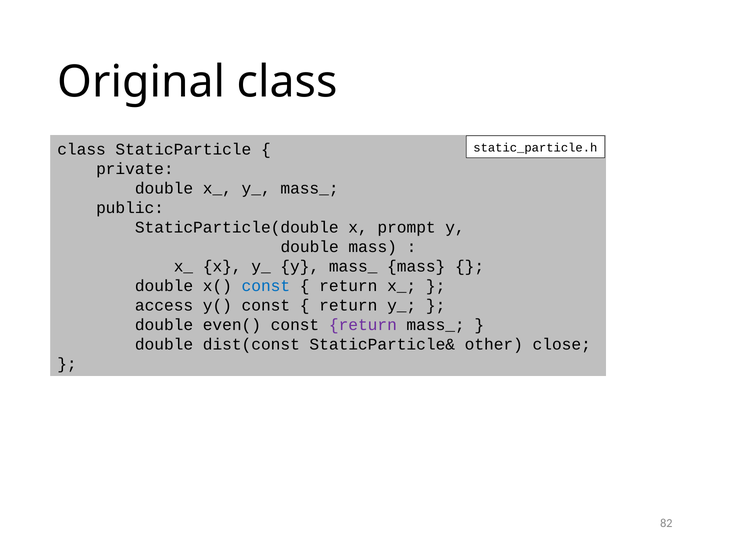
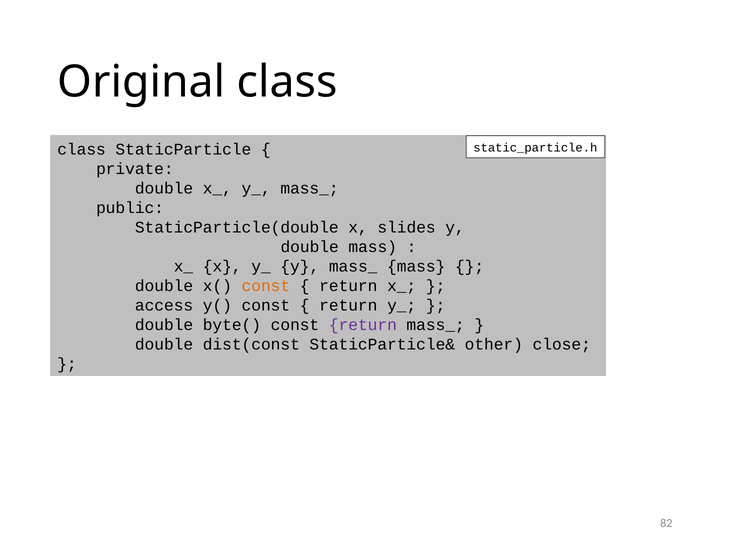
prompt: prompt -> slides (407, 227)
const colour: blue -> orange (266, 286)
even(: even( -> byte( (232, 325)
